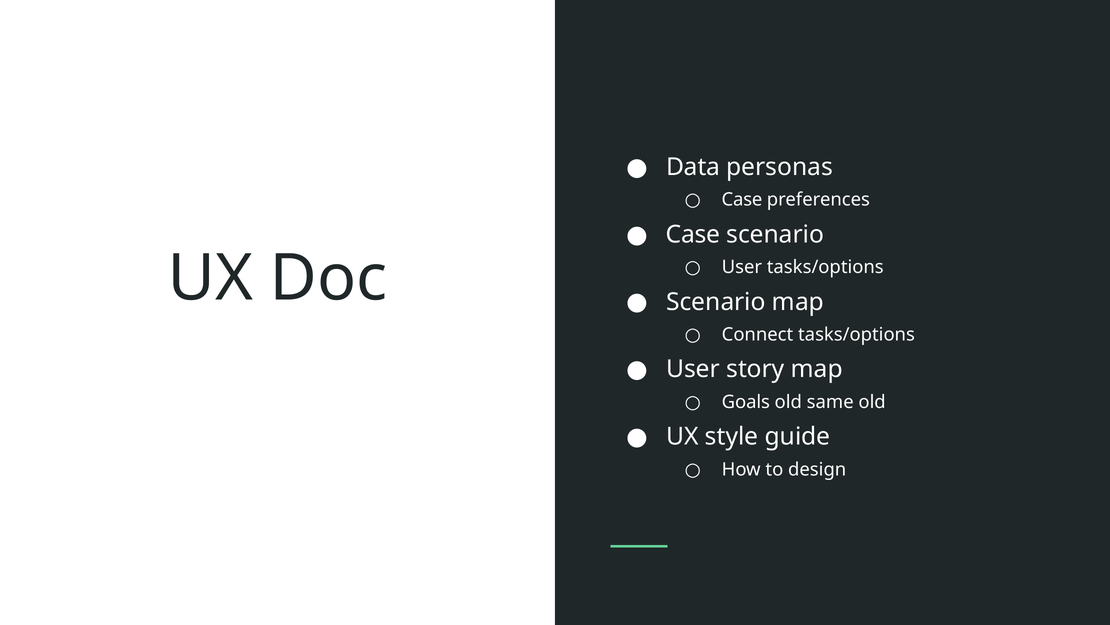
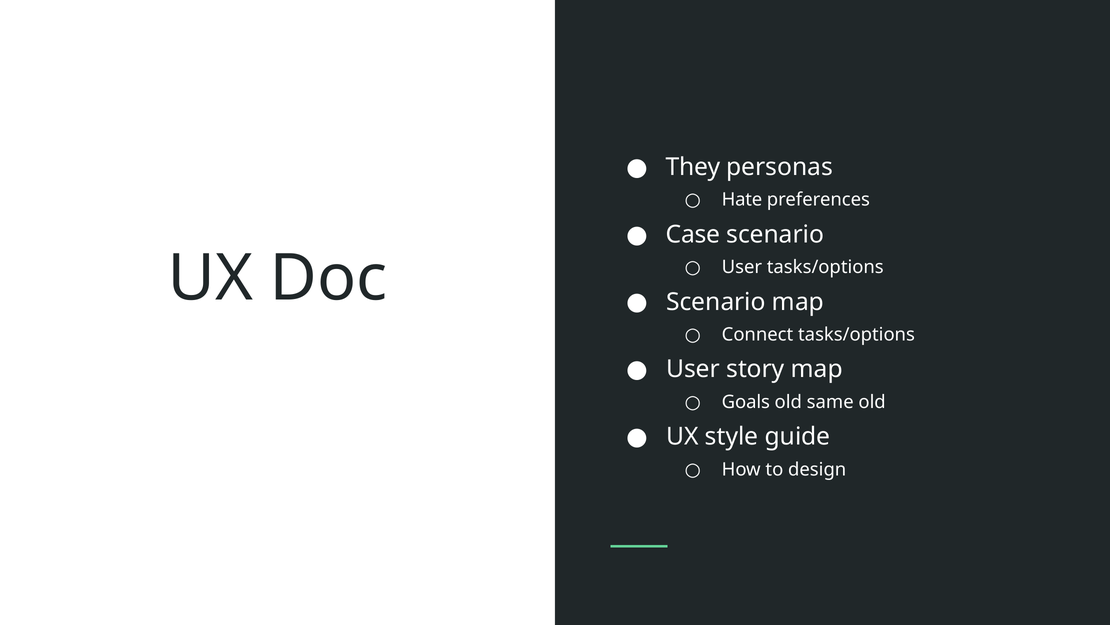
Data: Data -> They (693, 167)
Case: Case -> Hate (742, 200)
